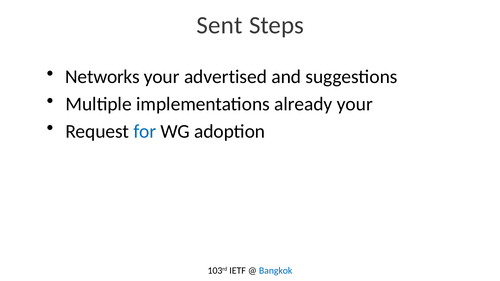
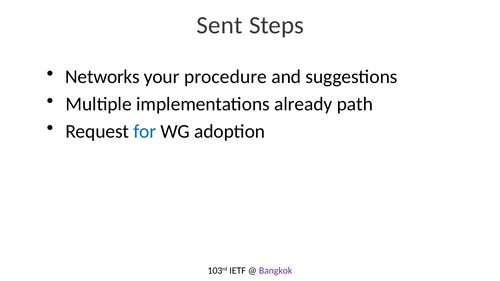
advertised: advertised -> procedure (225, 77)
already your: your -> path (355, 104)
Bangkok colour: blue -> purple (276, 271)
